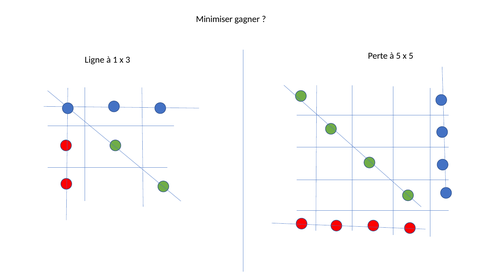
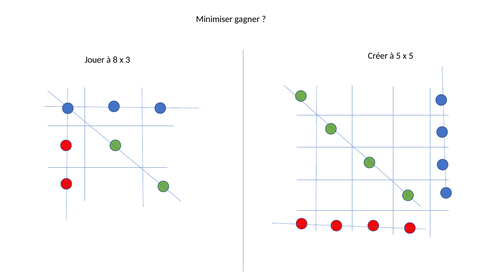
Ligne: Ligne -> Jouer (95, 60)
1: 1 -> 8 (115, 60)
Perte: Perte -> Créer (378, 56)
